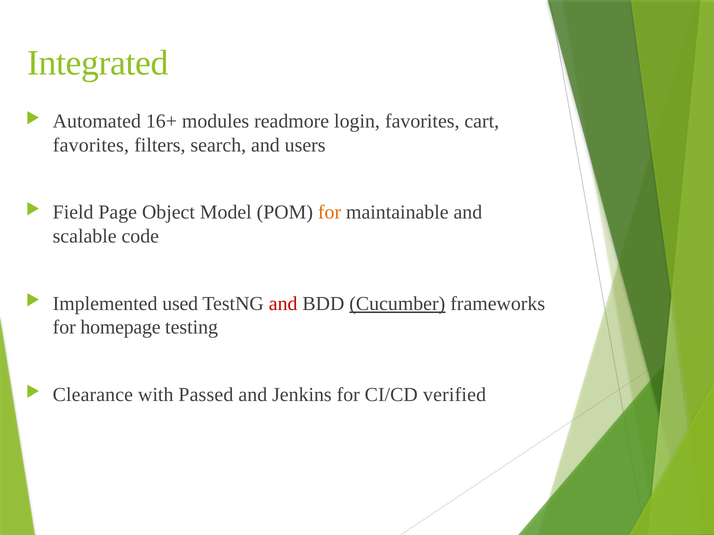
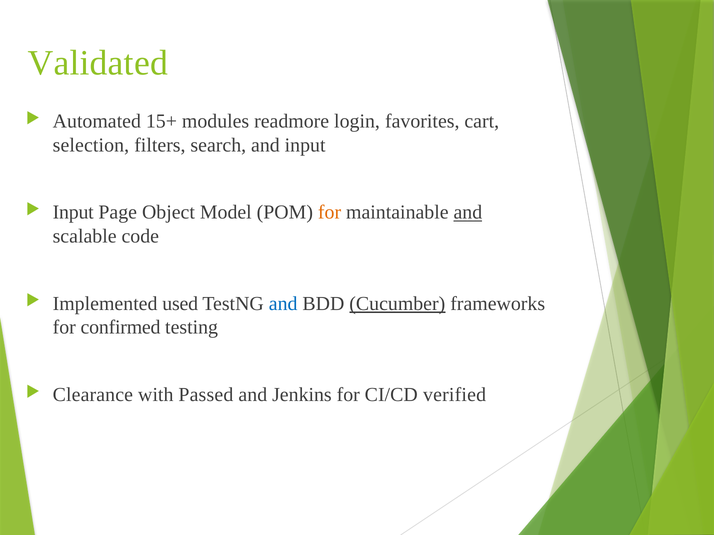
Integrated: Integrated -> Validated (98, 63)
16+: 16+ -> 15+ (161, 121)
favorites: favorites -> selection (91, 145)
and users: users -> input (305, 145)
Field: Field -> Input (73, 213)
and underline: none -> present (468, 213)
and colour: red -> blue (283, 304)
homepage: homepage -> confirmed (121, 328)
